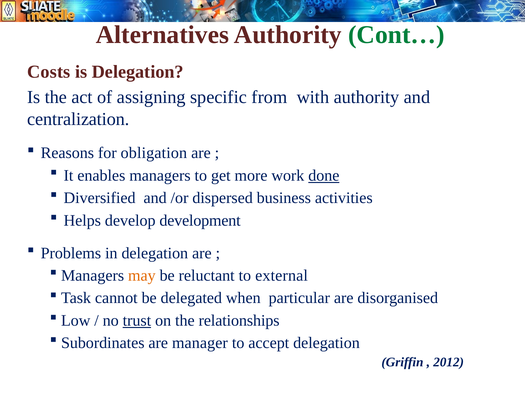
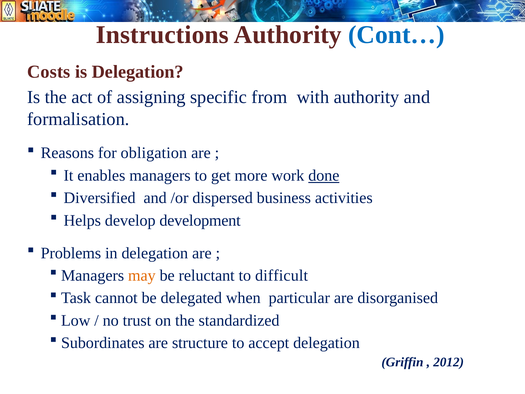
Alternatives: Alternatives -> Instructions (162, 35)
Cont… colour: green -> blue (396, 35)
centralization: centralization -> formalisation (78, 119)
external: external -> difficult (282, 275)
trust underline: present -> none (137, 320)
relationships: relationships -> standardized (239, 320)
manager: manager -> structure (200, 343)
